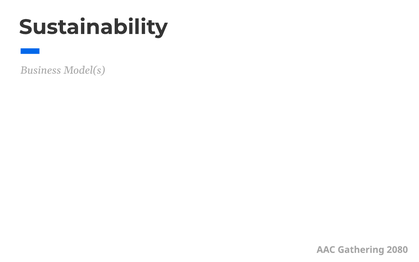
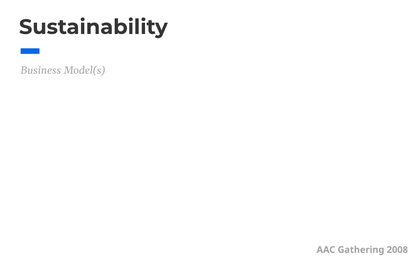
2080: 2080 -> 2008 (397, 250)
